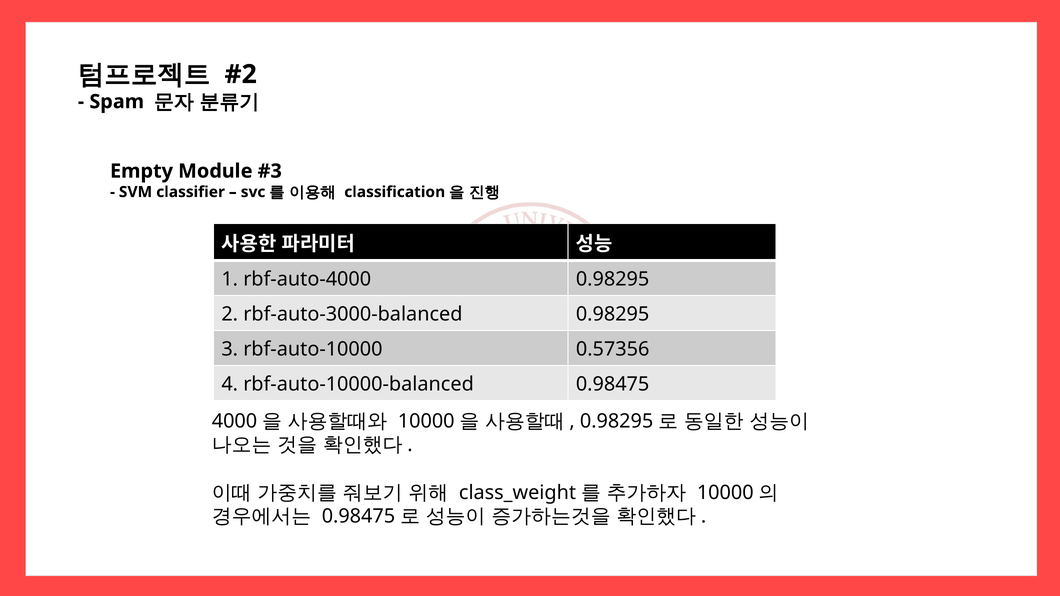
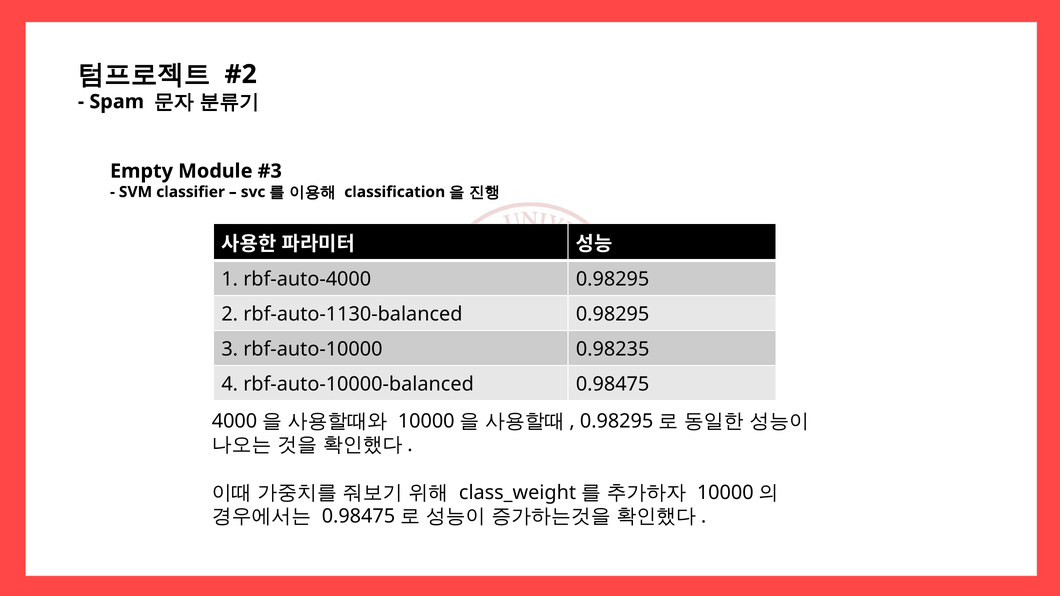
rbf-auto-3000-balanced: rbf-auto-3000-balanced -> rbf-auto-1130-balanced (353, 314)
0.57356: 0.57356 -> 0.98235 (613, 349)
